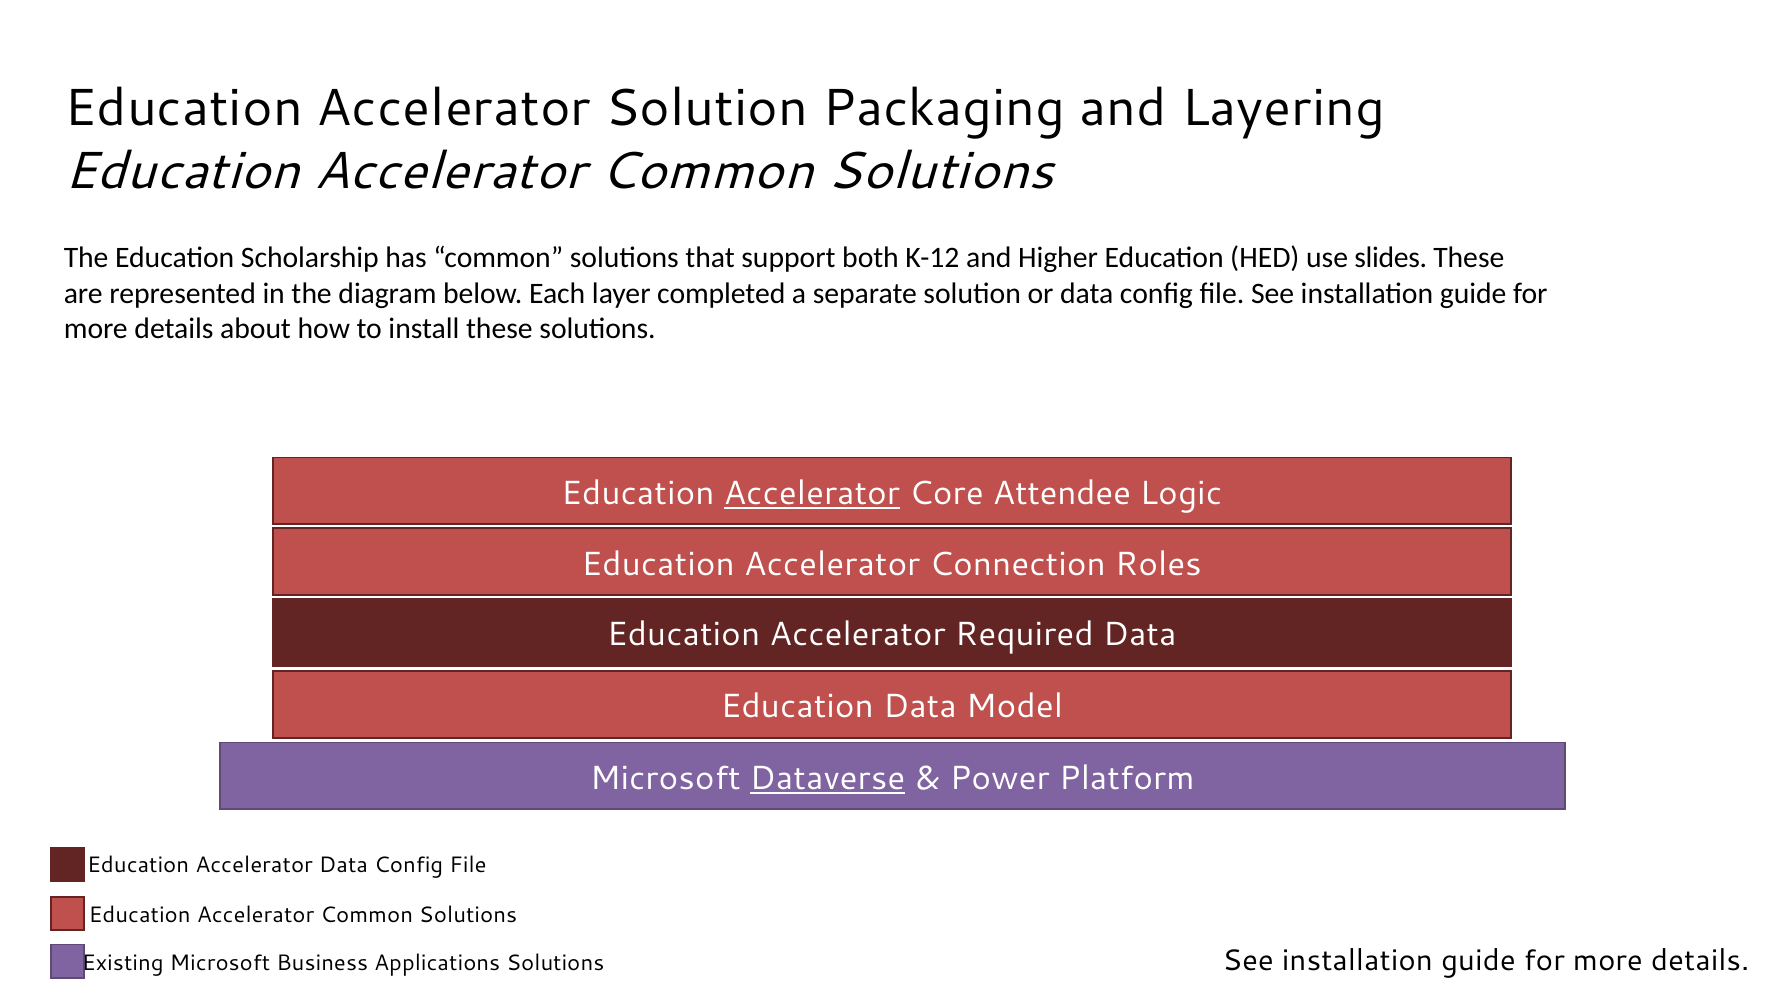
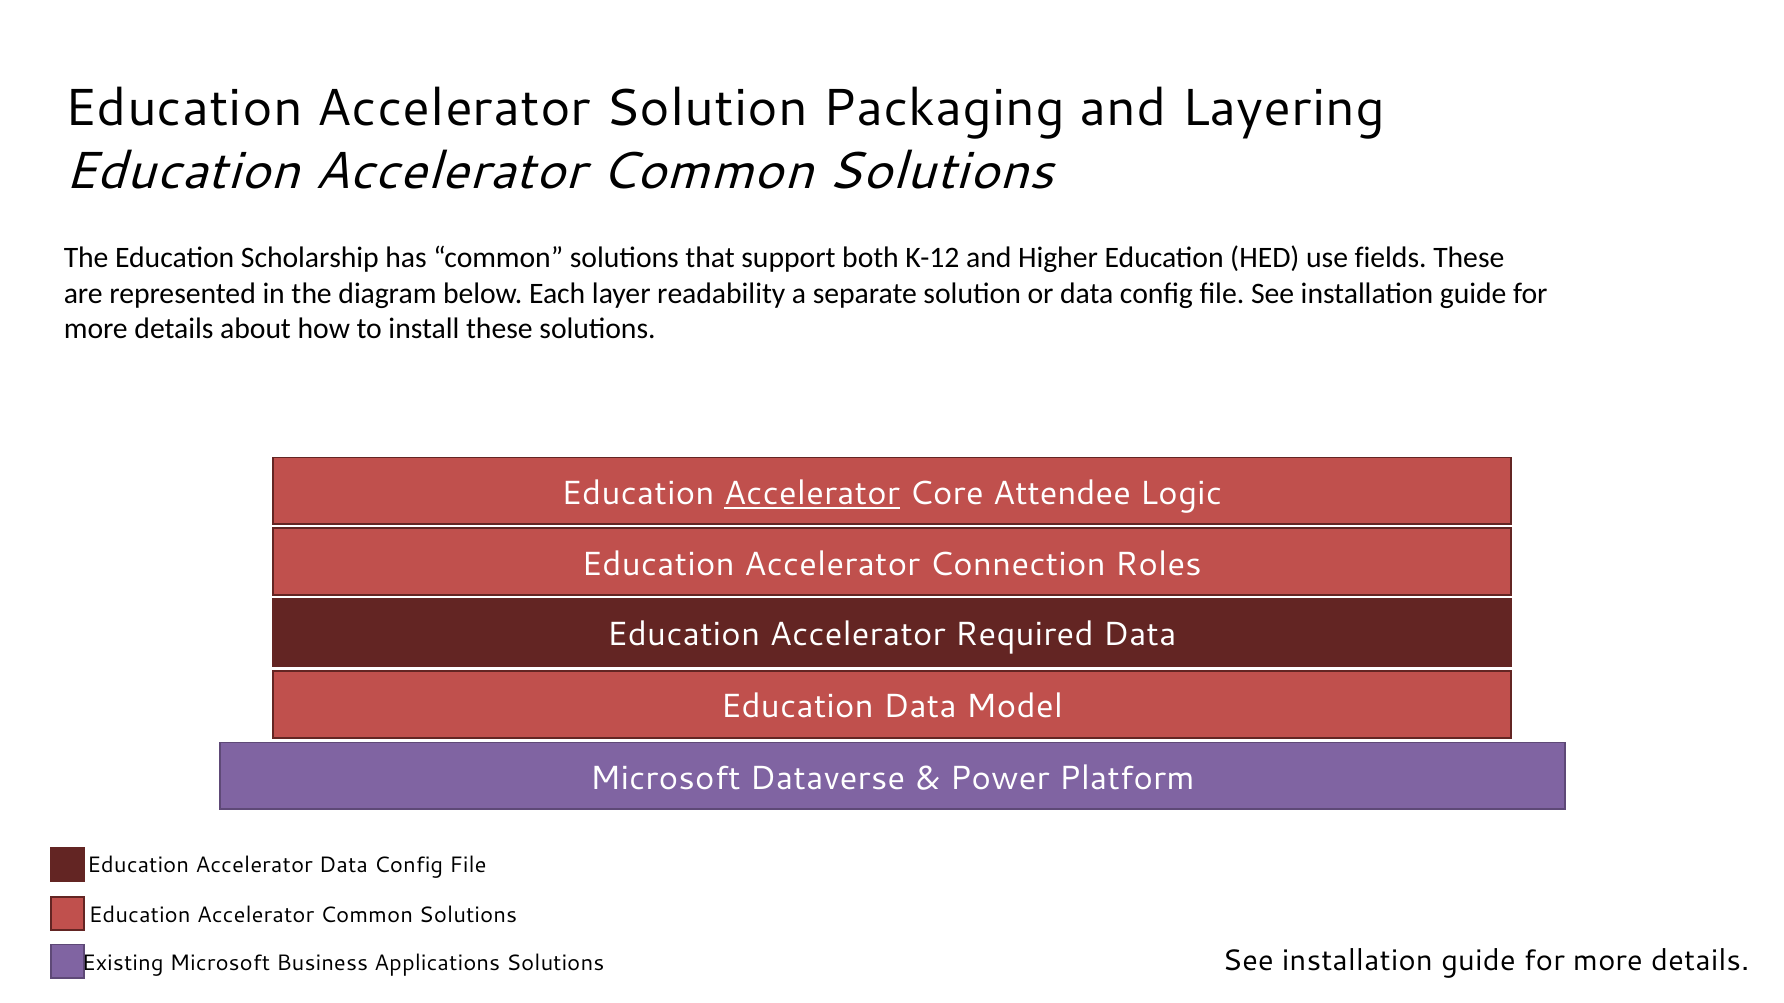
slides: slides -> fields (1391, 258)
completed: completed -> readability (721, 294)
Dataverse underline: present -> none (828, 779)
